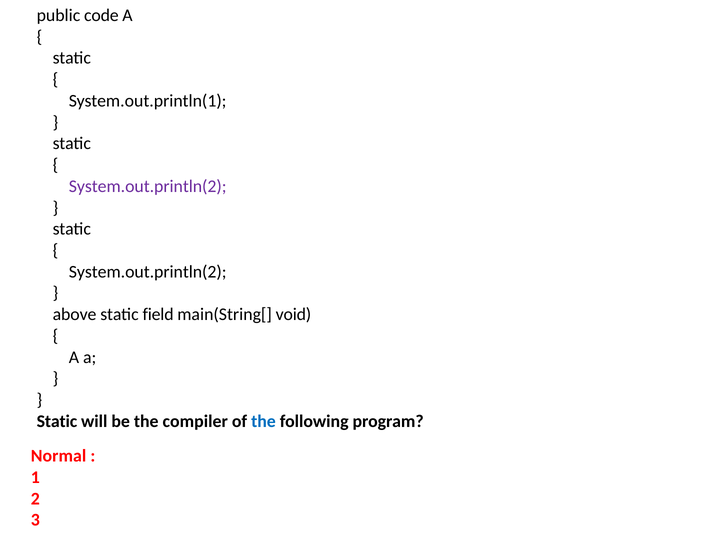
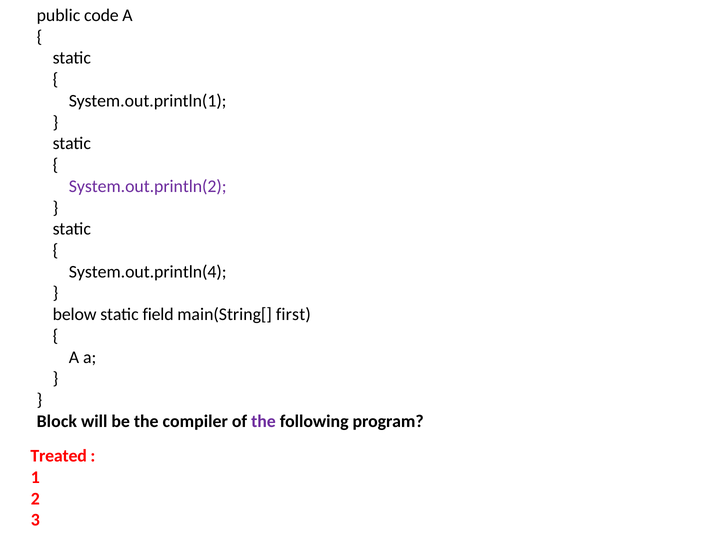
System.out.println(2: System.out.println(2 -> System.out.println(4 (148, 272)
above: above -> below (75, 314)
void: void -> first (293, 314)
Static: Static -> Block (57, 421)
the colour: blue -> purple (263, 421)
Normal: Normal -> Treated (59, 456)
